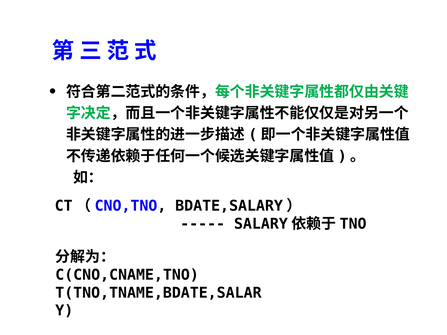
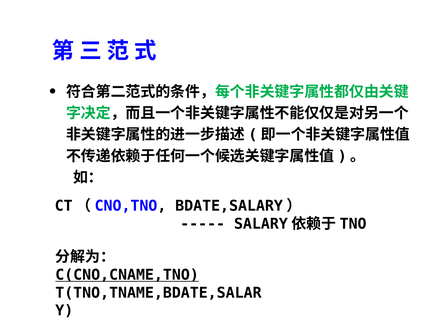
C(CNO,CNAME,TNO underline: none -> present (127, 275)
